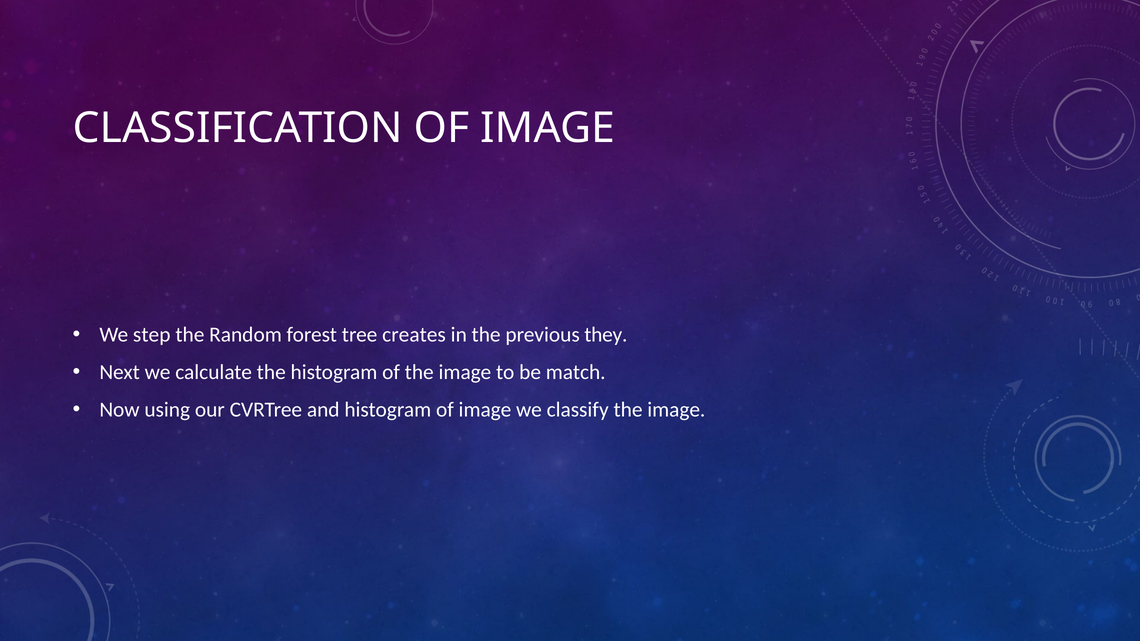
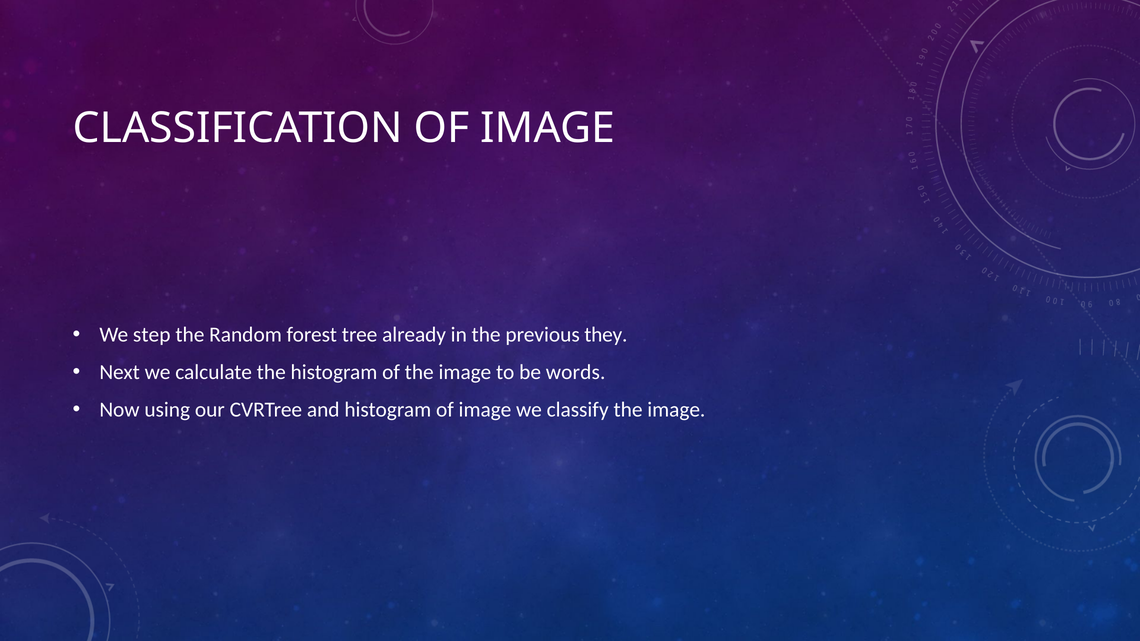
creates: creates -> already (414, 335)
match: match -> words (576, 372)
